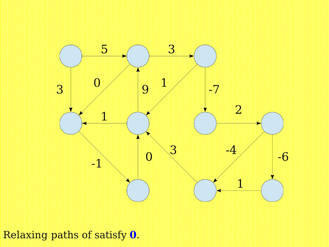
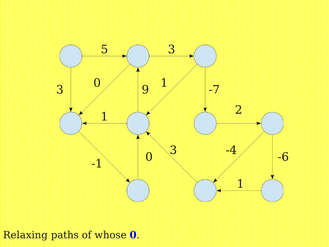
satisfy: satisfy -> whose (111, 235)
